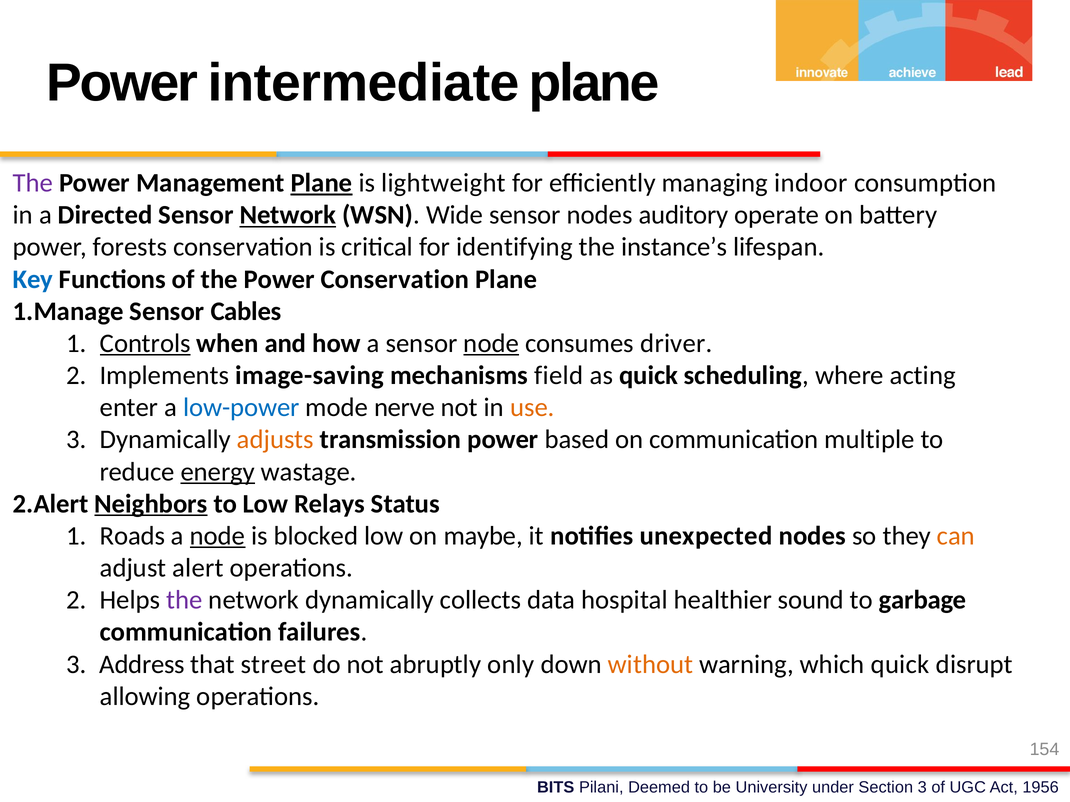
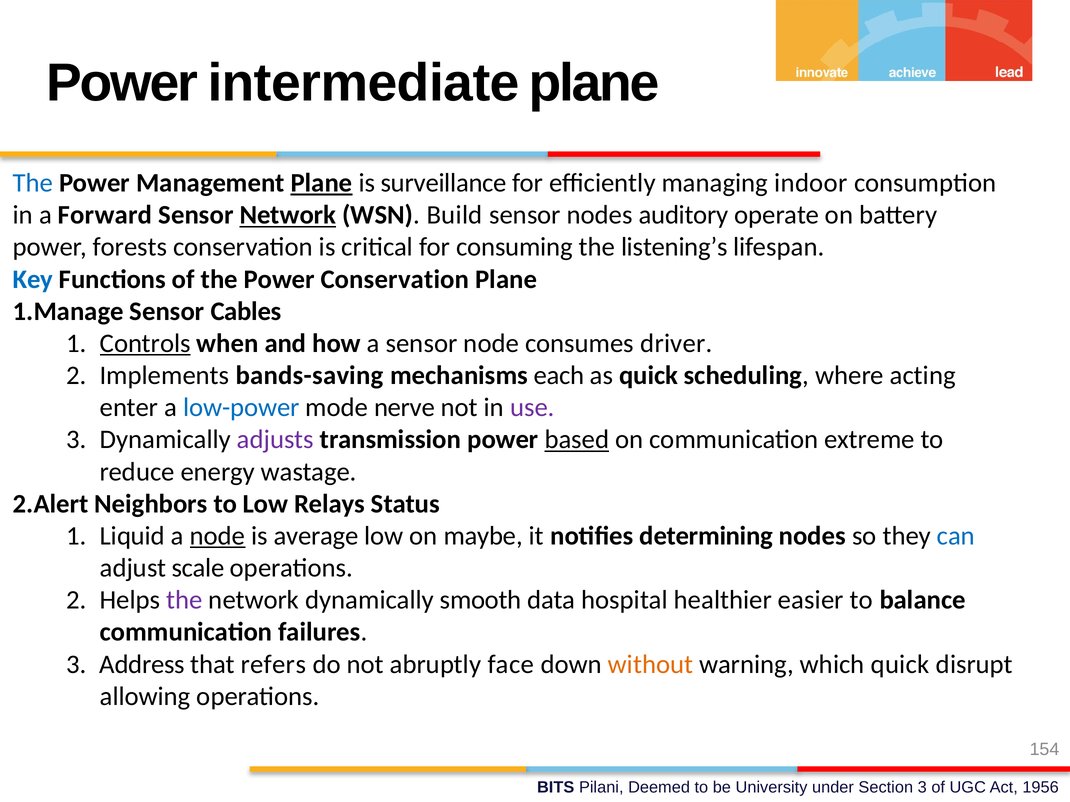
The colour: purple -> blue (33, 183)
lightweight: lightweight -> surveillance (444, 183)
Directed: Directed -> Forward (105, 215)
Wide: Wide -> Build (454, 215)
identifying: identifying -> consuming (515, 247)
instance’s: instance’s -> listening’s (674, 247)
node underline: present -> none (491, 344)
image-saving: image-saving -> bands-saving (310, 376)
field: field -> each (559, 376)
use colour: orange -> purple (532, 408)
adjusts colour: orange -> purple (275, 440)
based underline: none -> present (577, 440)
multiple: multiple -> extreme (869, 440)
energy underline: present -> none (218, 472)
Neighbors underline: present -> none (151, 504)
Roads: Roads -> Liquid (132, 536)
blocked: blocked -> average (316, 536)
unexpected: unexpected -> determining (706, 536)
can colour: orange -> blue (956, 536)
alert: alert -> scale (198, 568)
collects: collects -> smooth (481, 600)
sound: sound -> easier (811, 600)
garbage: garbage -> balance (923, 600)
street: street -> refers (273, 665)
only: only -> face (511, 665)
